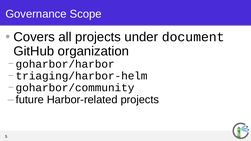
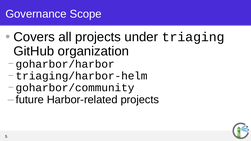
document: document -> triaging (193, 37)
